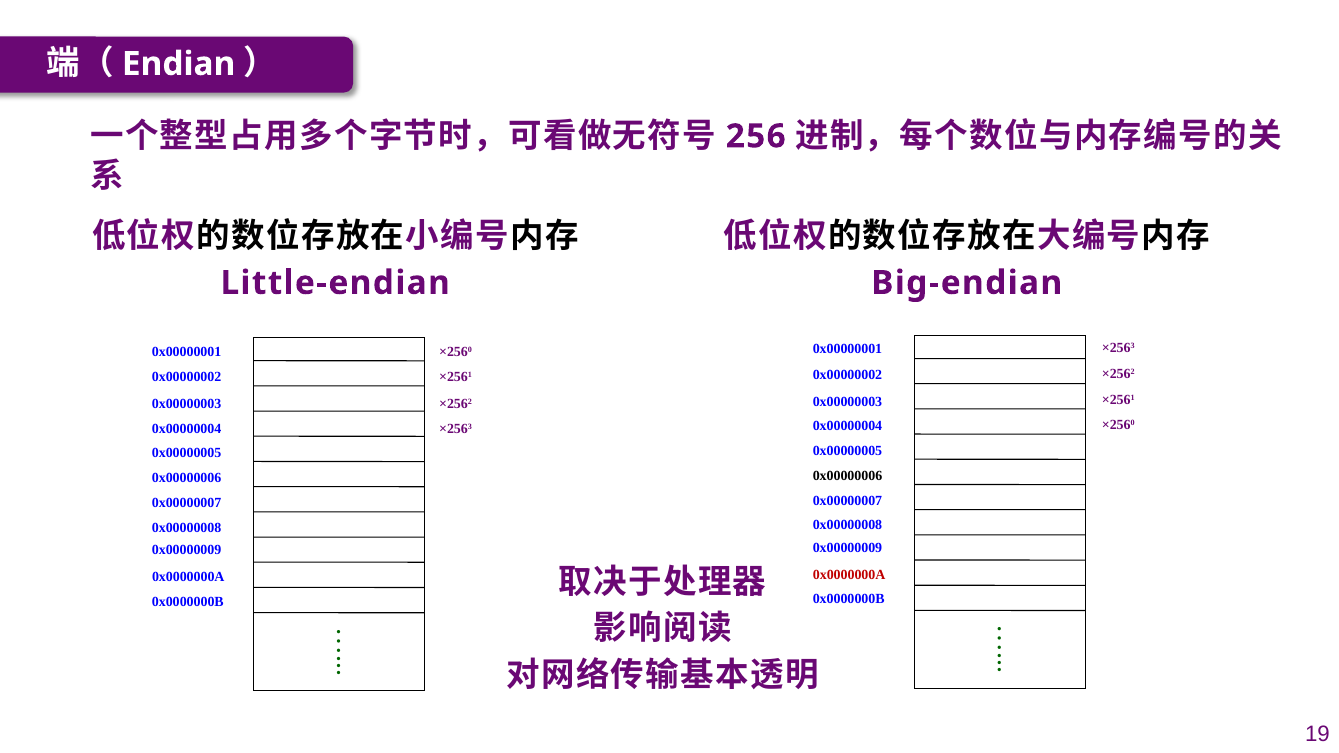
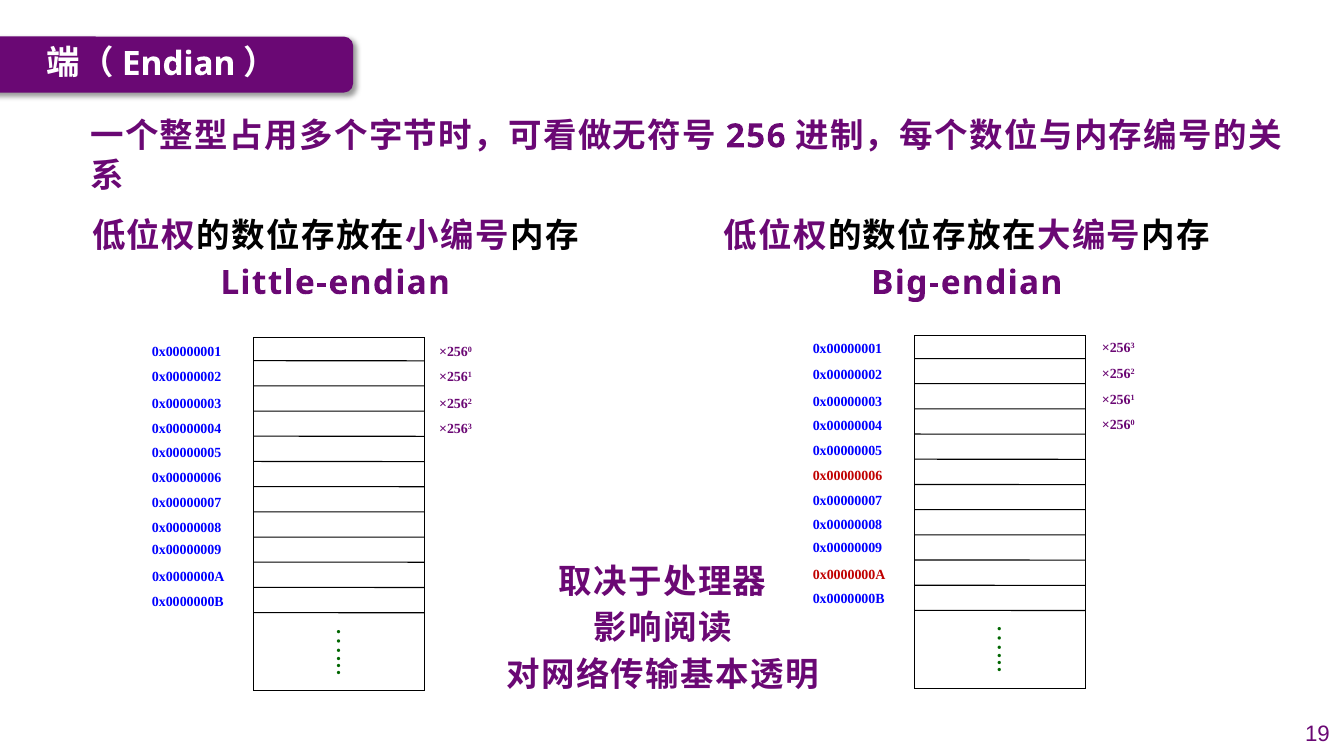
0x00000006 colour: black -> red (848, 476)
